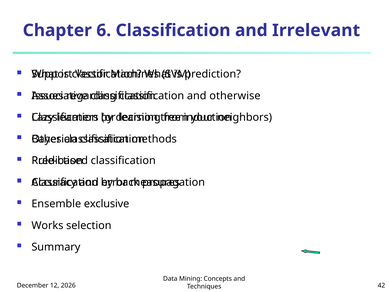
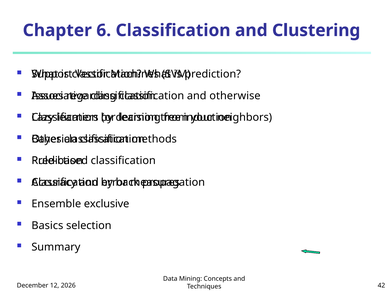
Irrelevant: Irrelevant -> Clustering (316, 30)
Works: Works -> Basics (47, 225)
